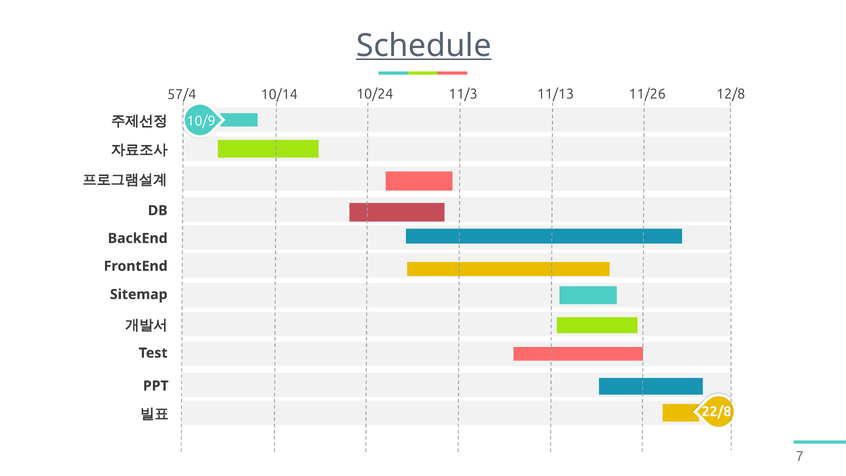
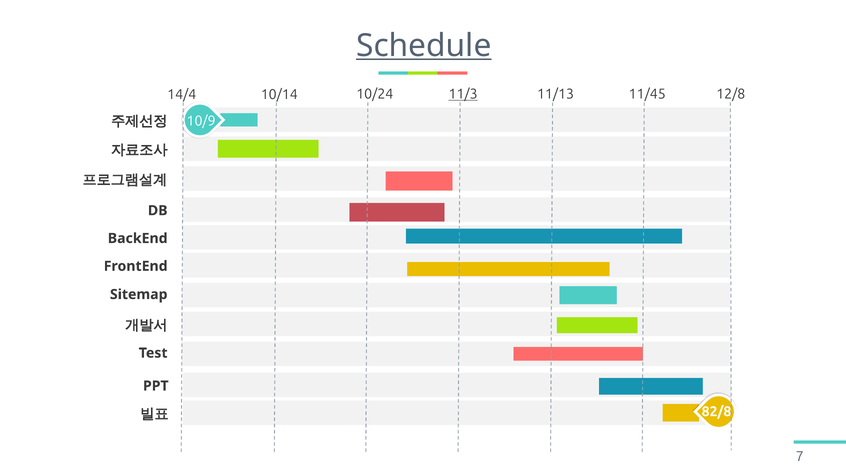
57/4: 57/4 -> 14/4 (182, 95)
11/3 underline: none -> present (463, 94)
11/26: 11/26 -> 11/45 (647, 94)
22/8: 22/8 -> 82/8 (716, 411)
